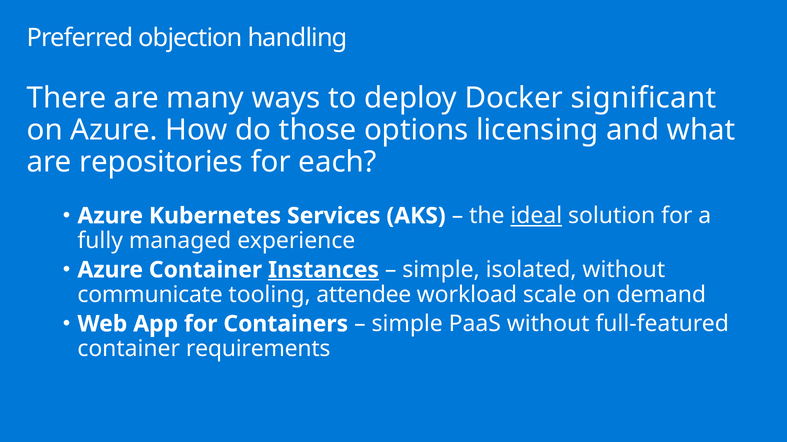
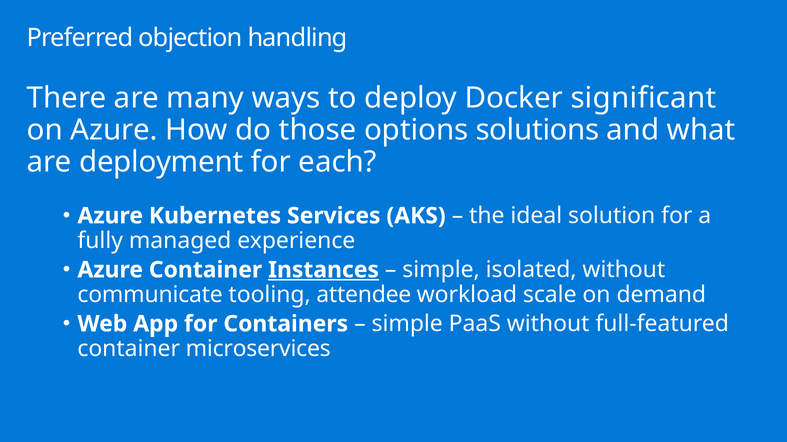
licensing: licensing -> solutions (538, 130)
repositories: repositories -> deployment (161, 162)
ideal underline: present -> none (536, 216)
requirements: requirements -> microservices (258, 349)
